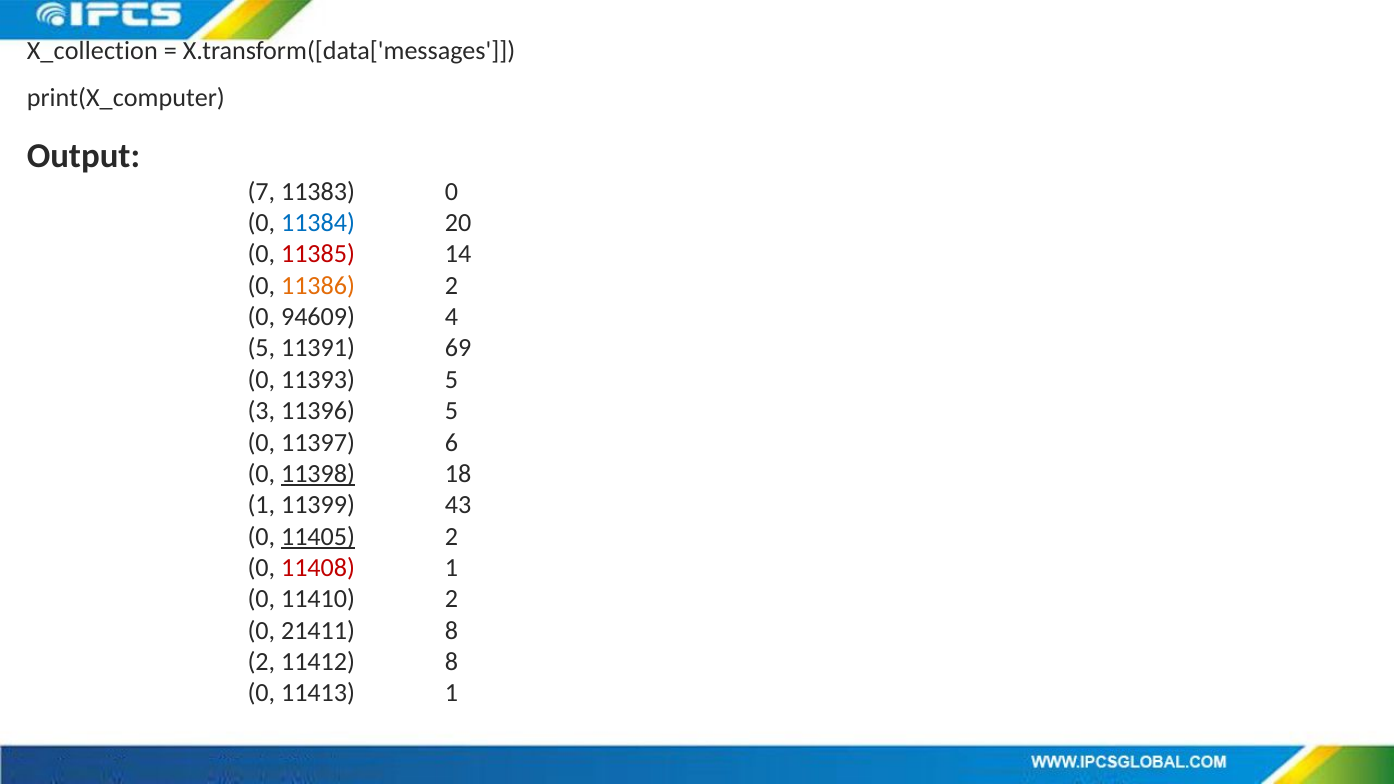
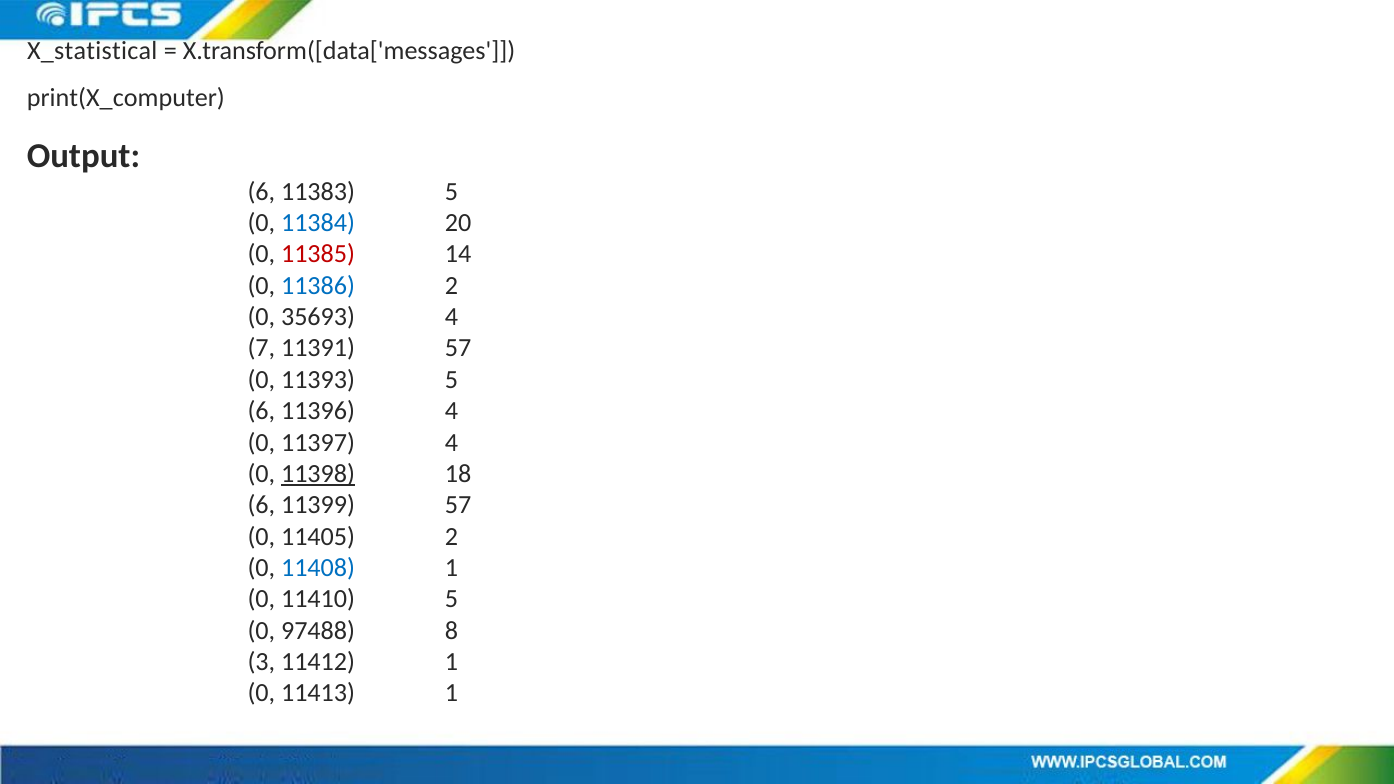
X_collection: X_collection -> X_statistical (92, 50)
7: 7 -> 6 (261, 192)
11383 0: 0 -> 5 (452, 192)
11386 colour: orange -> blue (318, 286)
94609: 94609 -> 35693 (318, 317)
5: 5 -> 7 (261, 348)
11391 69: 69 -> 57 (458, 348)
3: 3 -> 6 (261, 411)
11396 5: 5 -> 4 (452, 411)
11397 6: 6 -> 4 (452, 442)
1: 1 -> 6 (261, 505)
11399 43: 43 -> 57 (458, 505)
11405 underline: present -> none (318, 537)
11408 colour: red -> blue (318, 568)
11410 2: 2 -> 5 (452, 599)
21411: 21411 -> 97488 (318, 631)
2: 2 -> 3 (261, 662)
11412 8: 8 -> 1 (452, 662)
